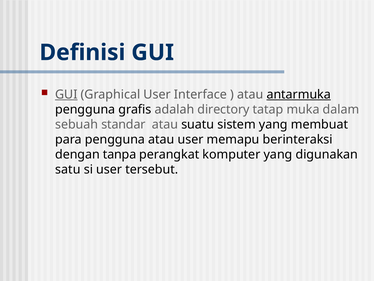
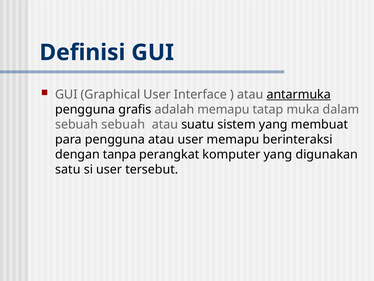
GUI underline: present -> none (66, 94)
adalah directory: directory -> memapu (223, 109)
sebuah standar: standar -> sebuah (123, 124)
